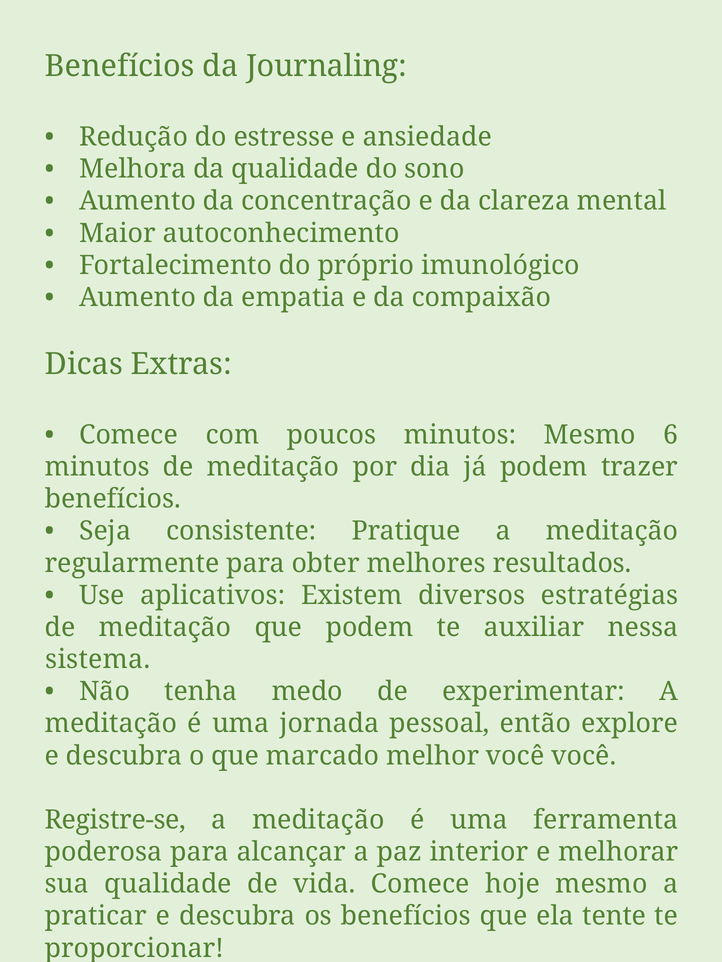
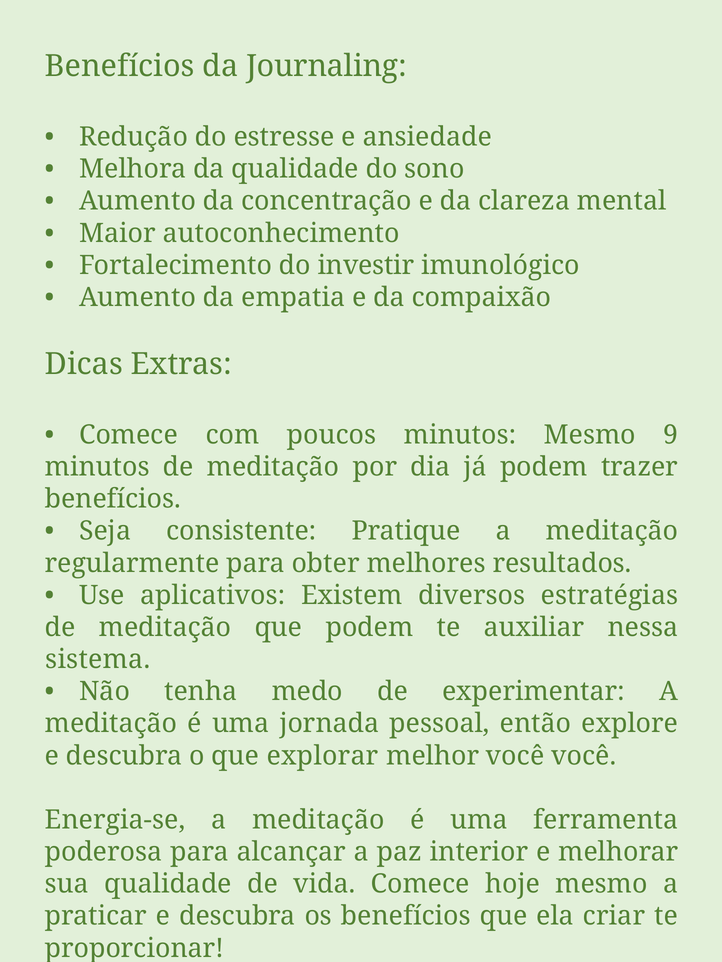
próprio: próprio -> investir (366, 265)
6: 6 -> 9 (671, 435)
marcado: marcado -> explorar (323, 756)
Registre-se: Registre-se -> Energia-se (115, 820)
tente: tente -> criar (614, 917)
